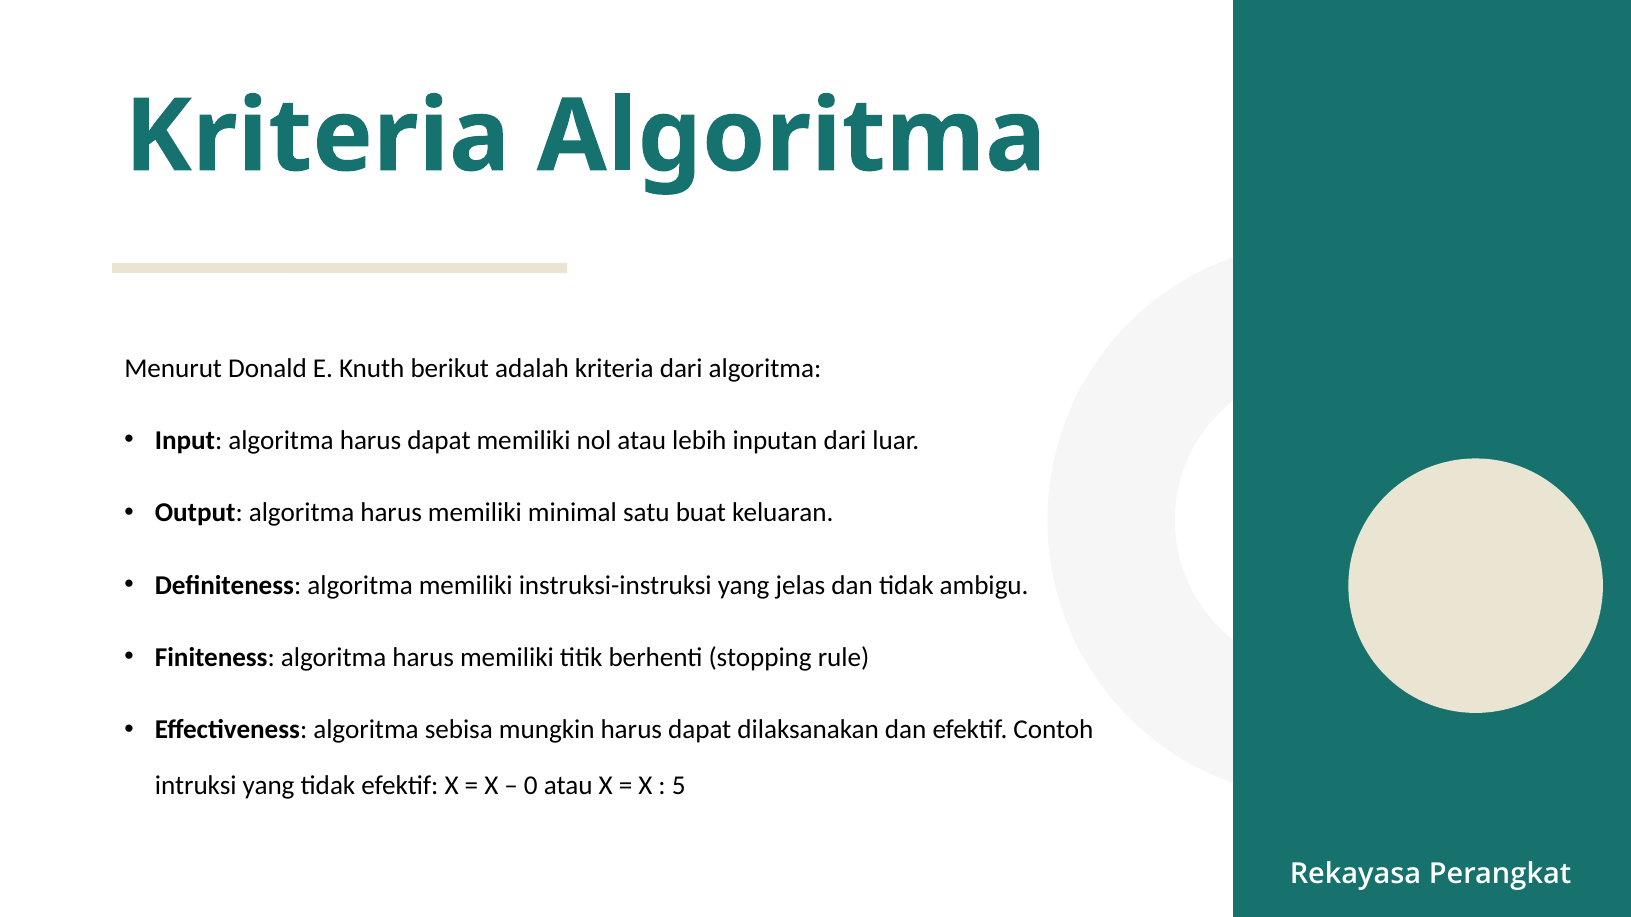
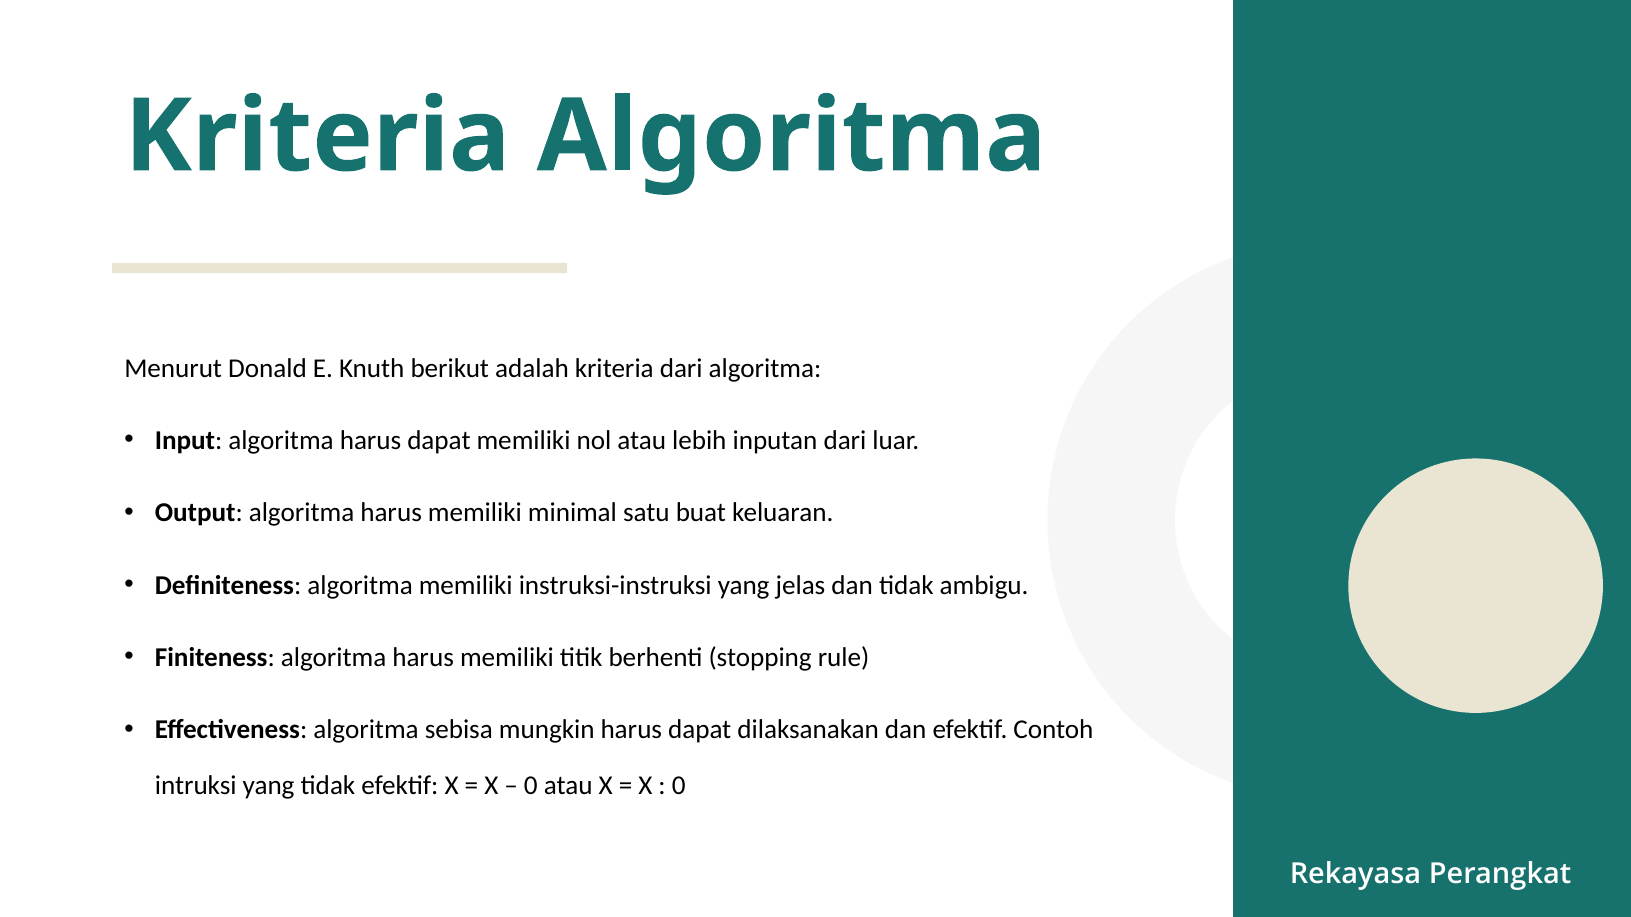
5: 5 -> 0 (679, 786)
